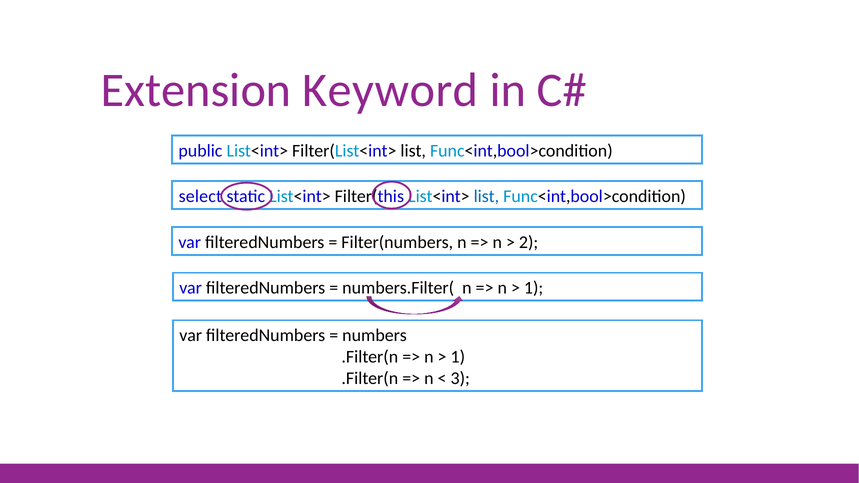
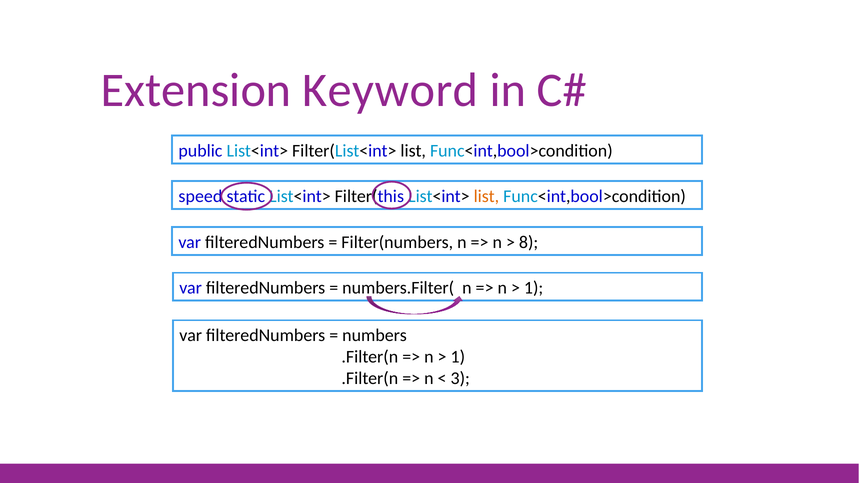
select: select -> speed (200, 196)
list colour: blue -> orange (486, 196)
2: 2 -> 8 (529, 242)
